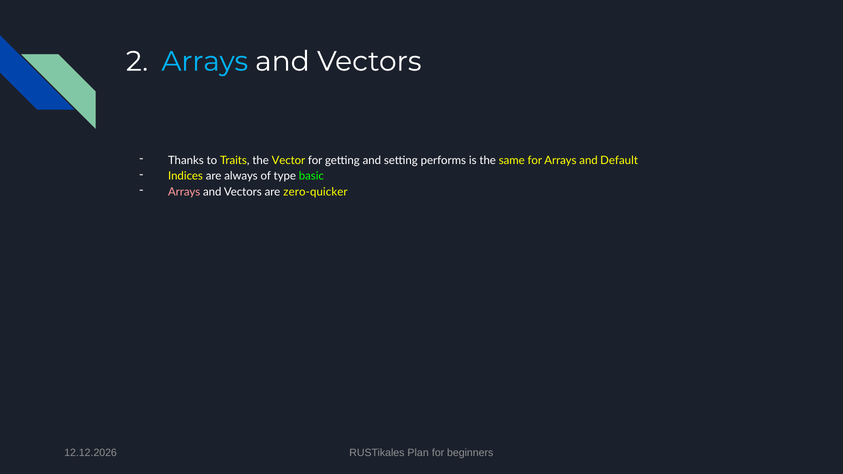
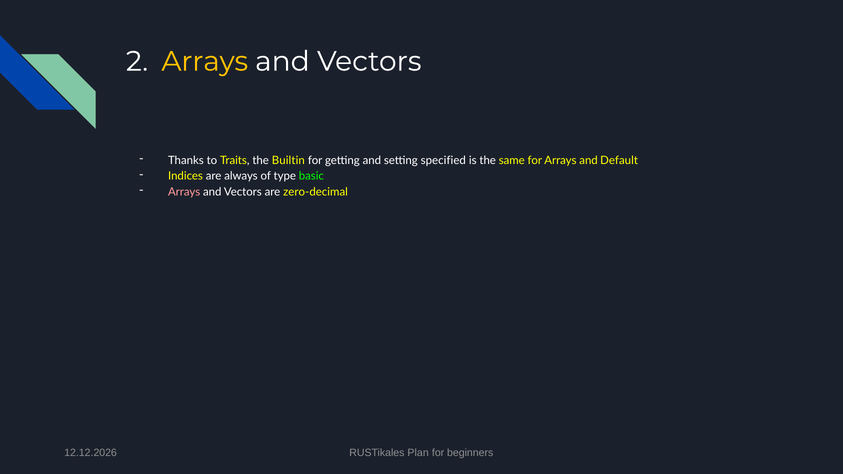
Arrays colour: light blue -> yellow (205, 61)
Vector: Vector -> Builtin (288, 161)
performs: performs -> specified (443, 161)
zero-quicker: zero-quicker -> zero-decimal (316, 192)
